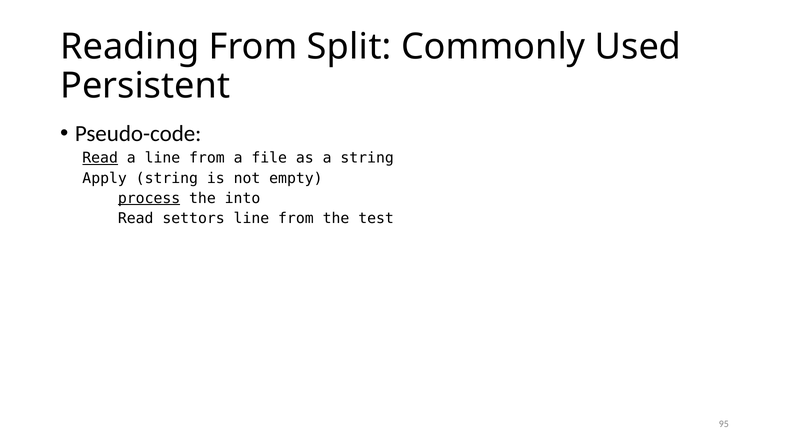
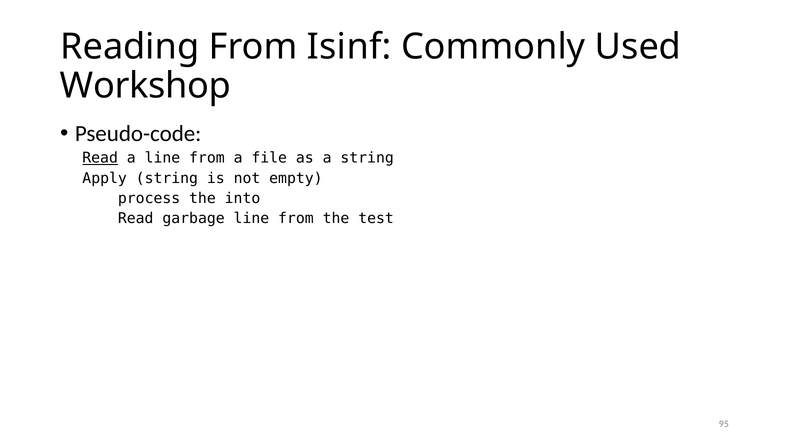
Split: Split -> Isinf (349, 47)
Persistent: Persistent -> Workshop (145, 86)
process underline: present -> none (149, 198)
settors: settors -> garbage (194, 218)
